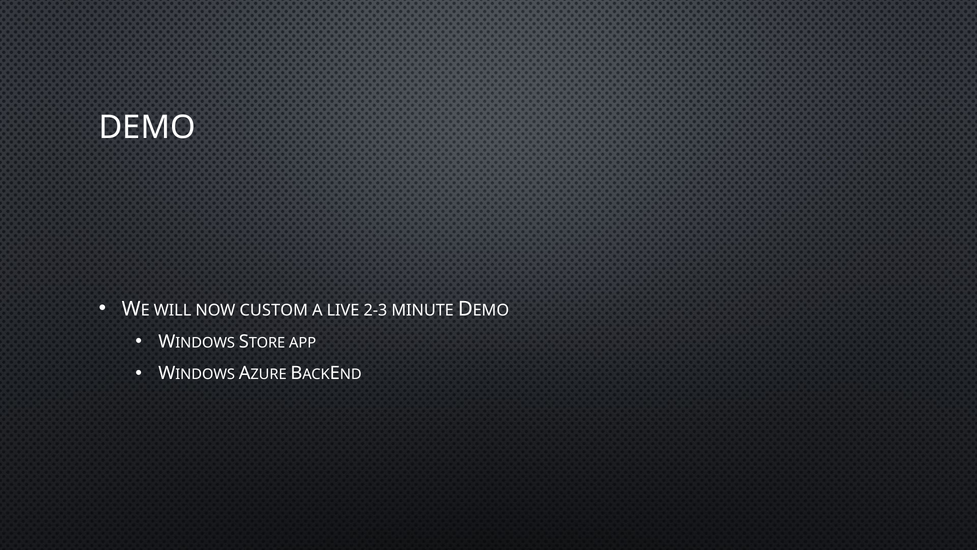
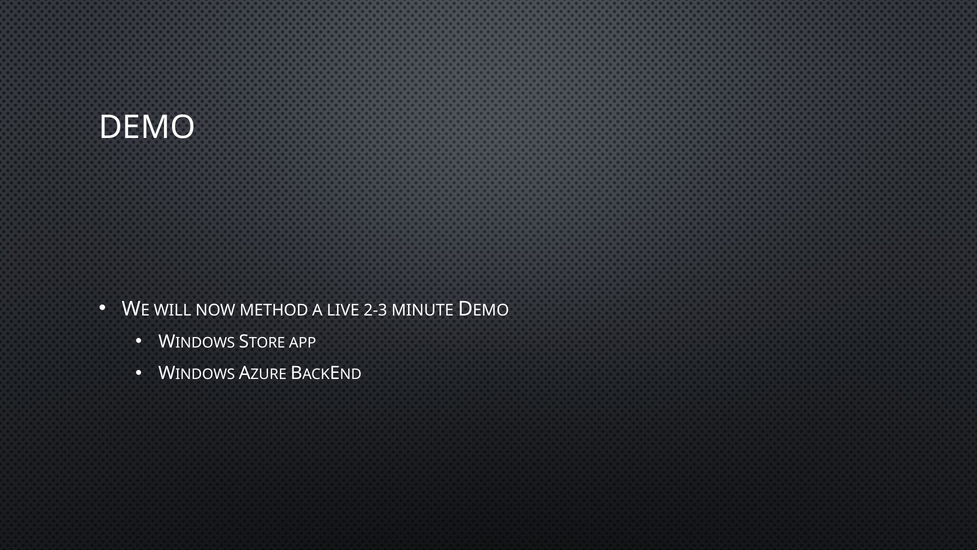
CUSTOM: CUSTOM -> METHOD (274, 310)
